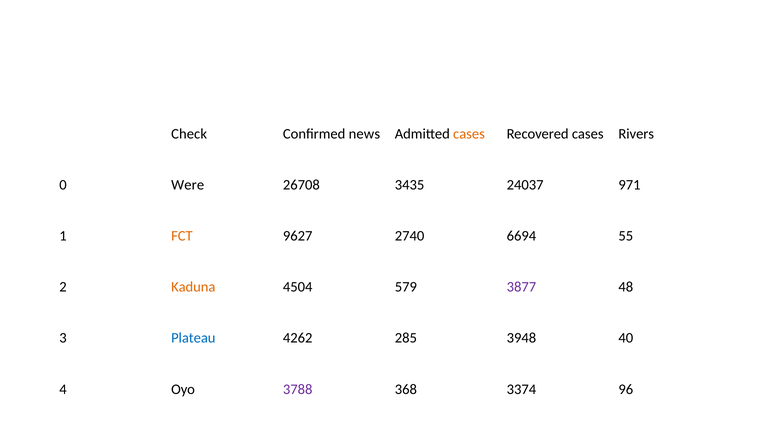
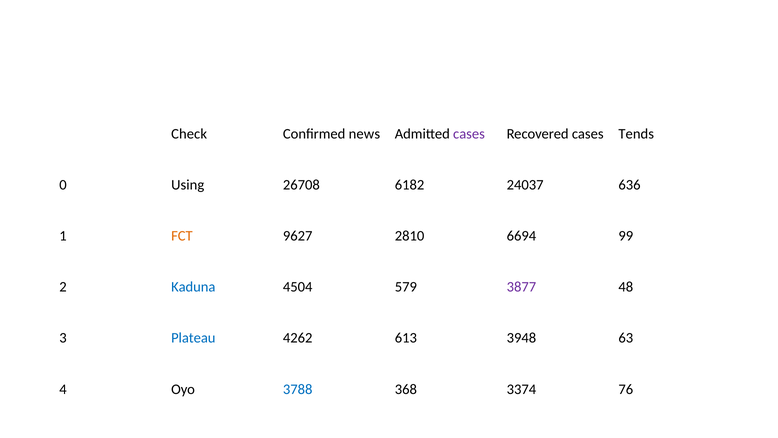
cases colour: orange -> purple (469, 134)
Rivers: Rivers -> Tends (636, 134)
Were: Were -> Using (188, 185)
3435: 3435 -> 6182 (410, 185)
971: 971 -> 636 (630, 185)
2740: 2740 -> 2810 (410, 236)
55: 55 -> 99 (626, 236)
Kaduna colour: orange -> blue (193, 287)
285: 285 -> 613 (406, 338)
40: 40 -> 63 (626, 338)
3788 colour: purple -> blue (298, 389)
96: 96 -> 76 (626, 389)
